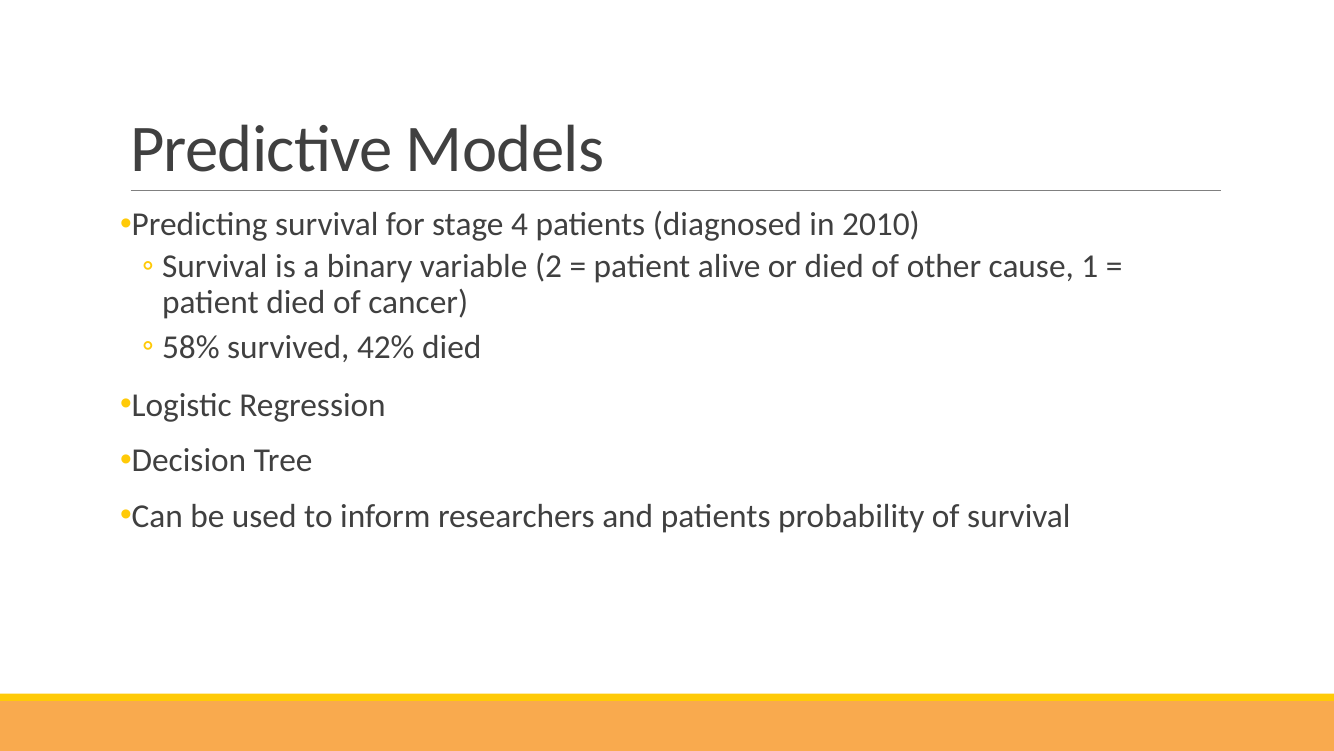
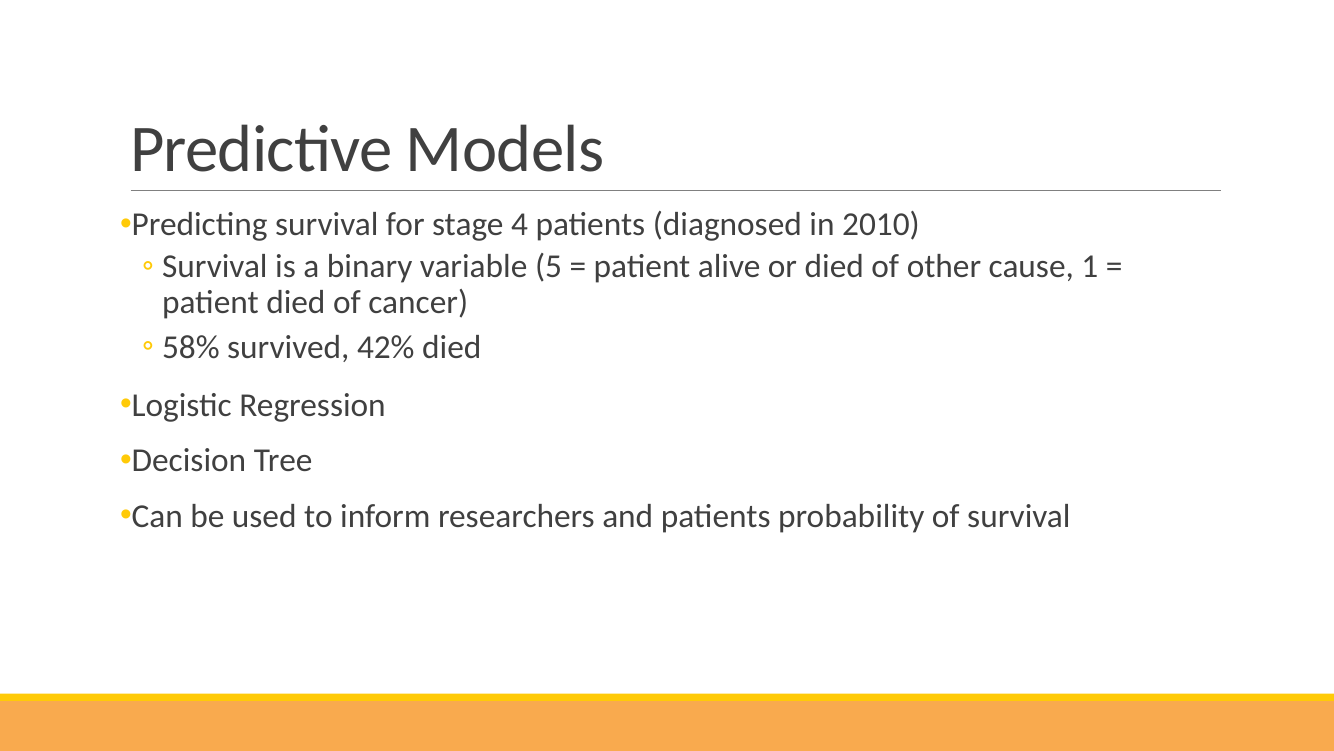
2: 2 -> 5 (548, 266)
